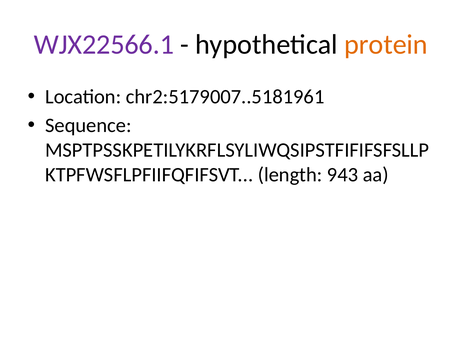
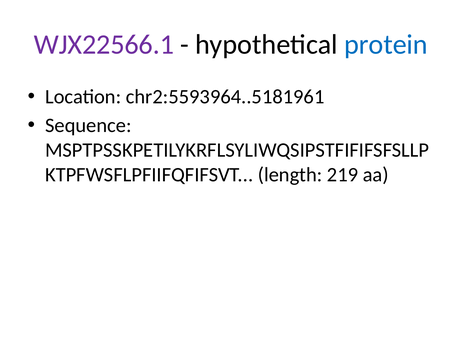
protein colour: orange -> blue (386, 45)
chr2:5179007..5181961: chr2:5179007..5181961 -> chr2:5593964..5181961 (225, 97)
943: 943 -> 219 (343, 175)
